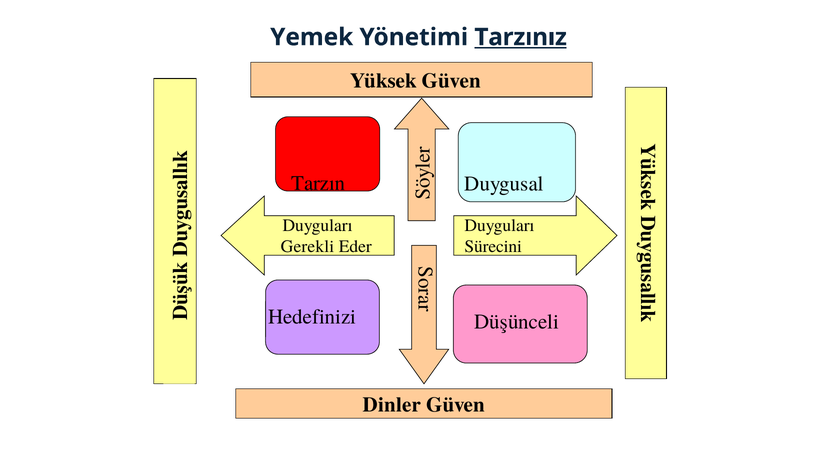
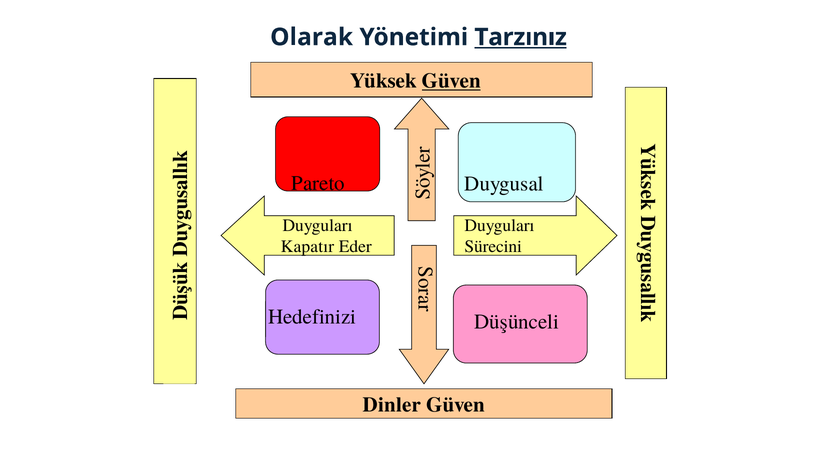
Yemek: Yemek -> Olarak (312, 37)
Güven underline: none -> present (451, 81)
Tarzın: Tarzın -> Pareto (318, 184)
Gerekli: Gerekli -> Kapatır (307, 247)
